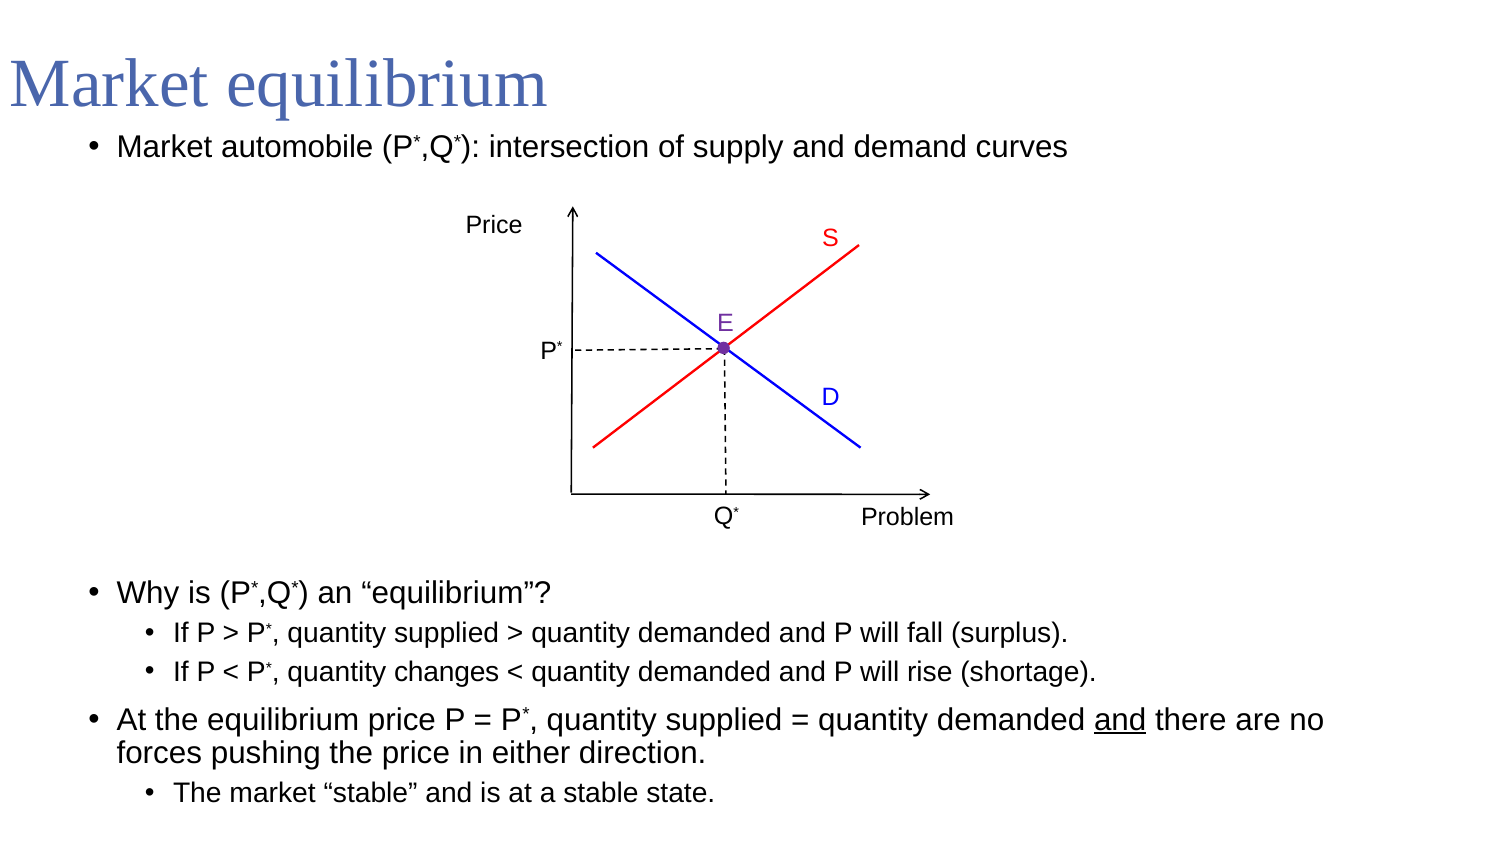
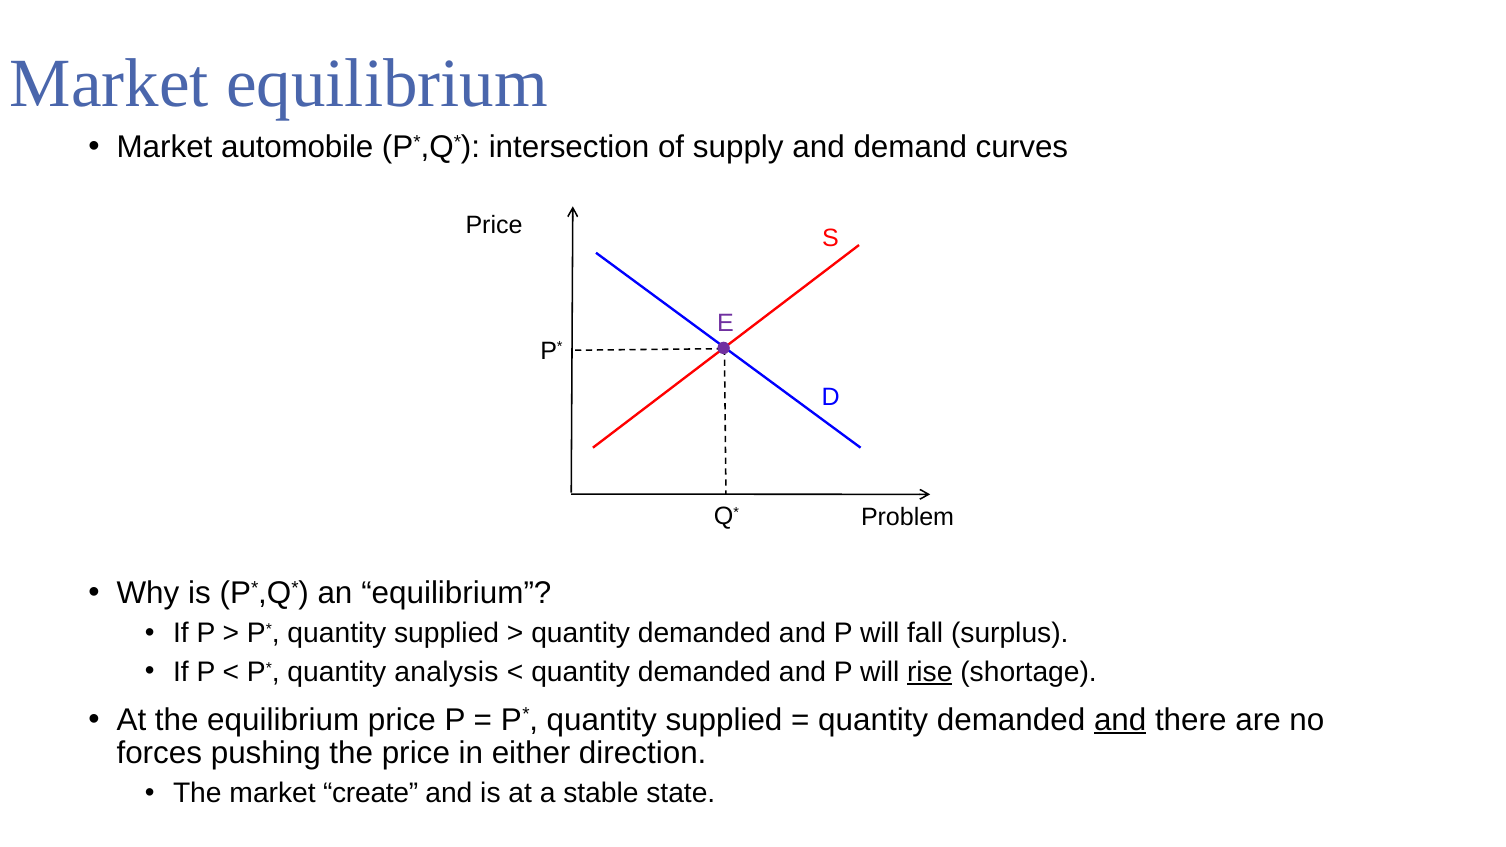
changes: changes -> analysis (446, 672)
rise underline: none -> present (930, 672)
market stable: stable -> create (371, 794)
